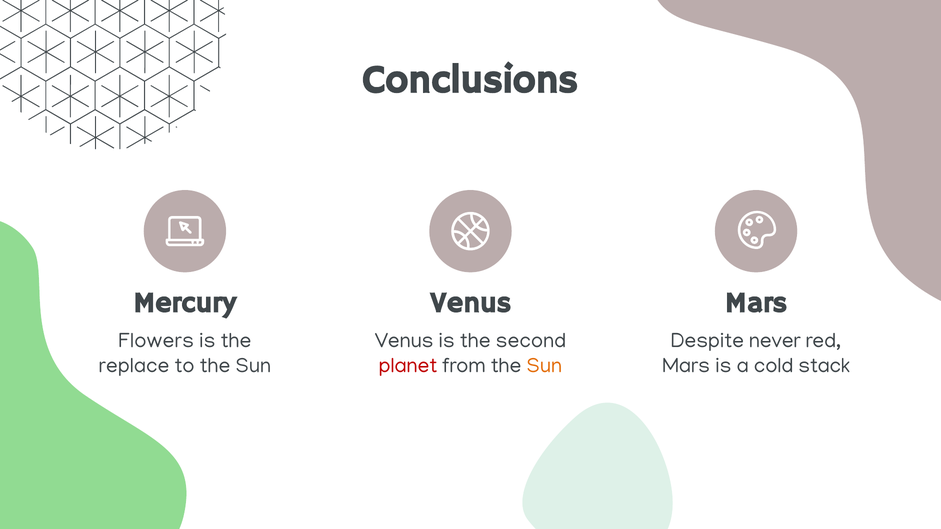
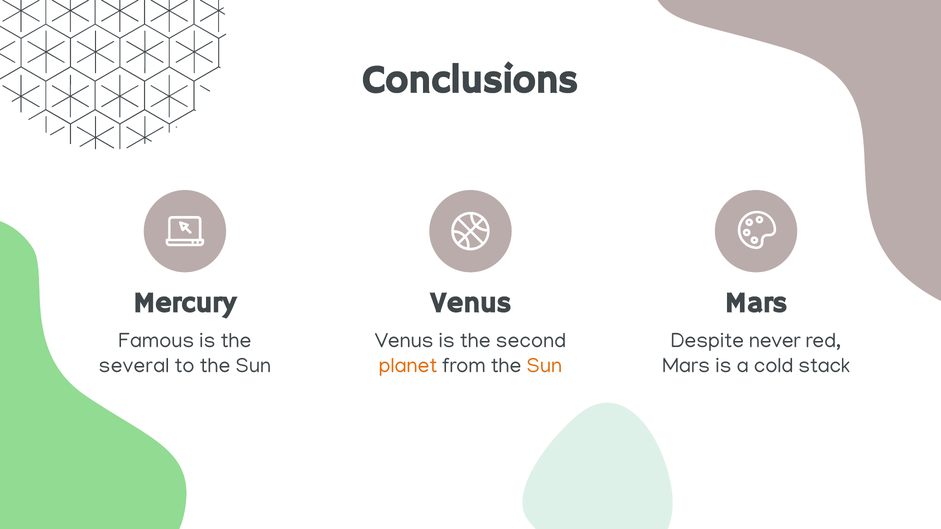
Flowers: Flowers -> Famous (156, 340)
replace: replace -> several (134, 365)
planet colour: red -> orange (408, 365)
